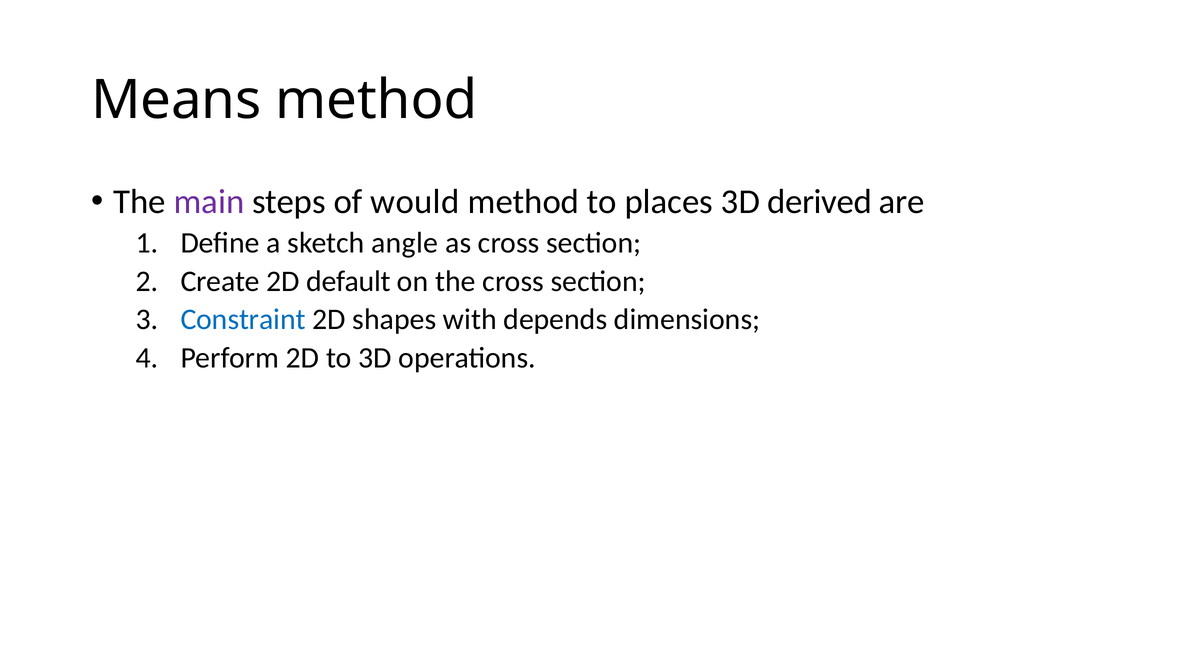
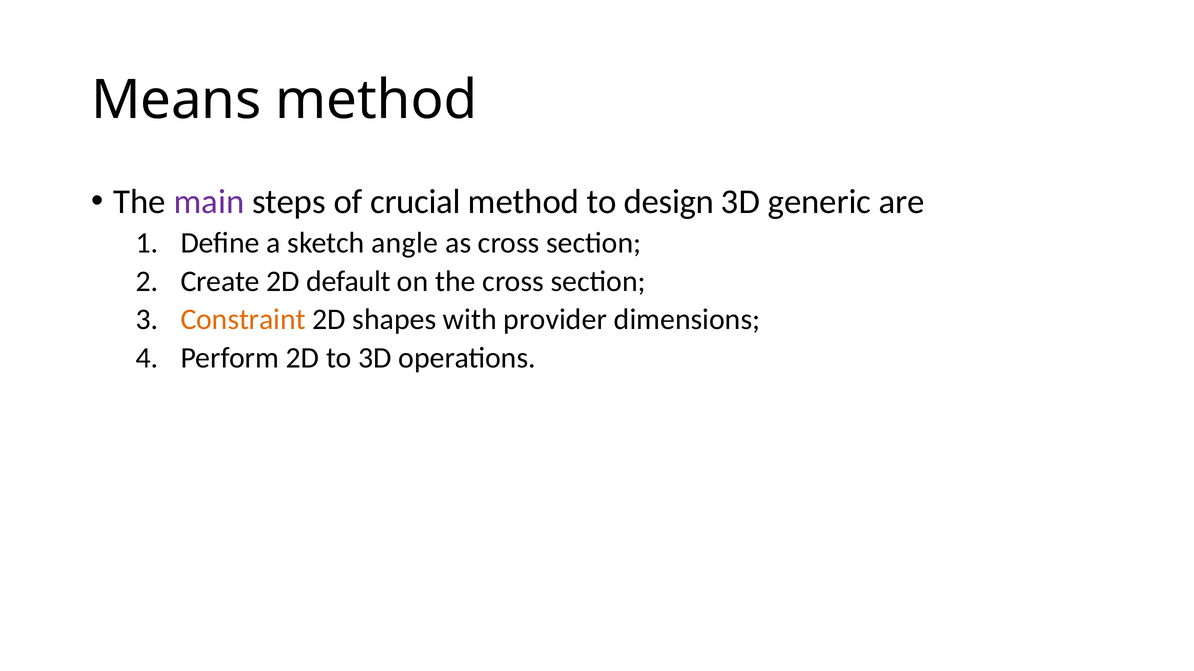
would: would -> crucial (415, 202)
places: places -> design (669, 202)
derived: derived -> generic (819, 202)
Constraint colour: blue -> orange (243, 320)
depends: depends -> provider (555, 320)
